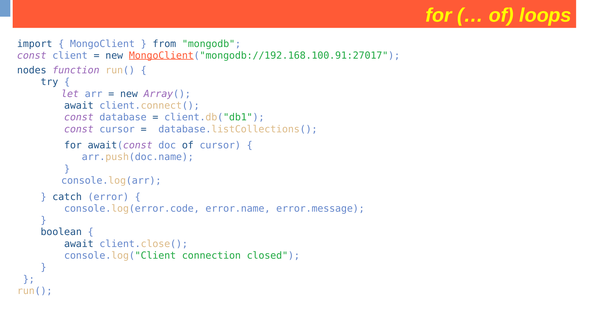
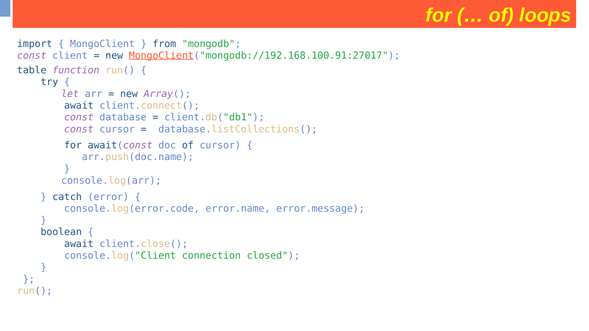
nodes: nodes -> table (32, 70)
